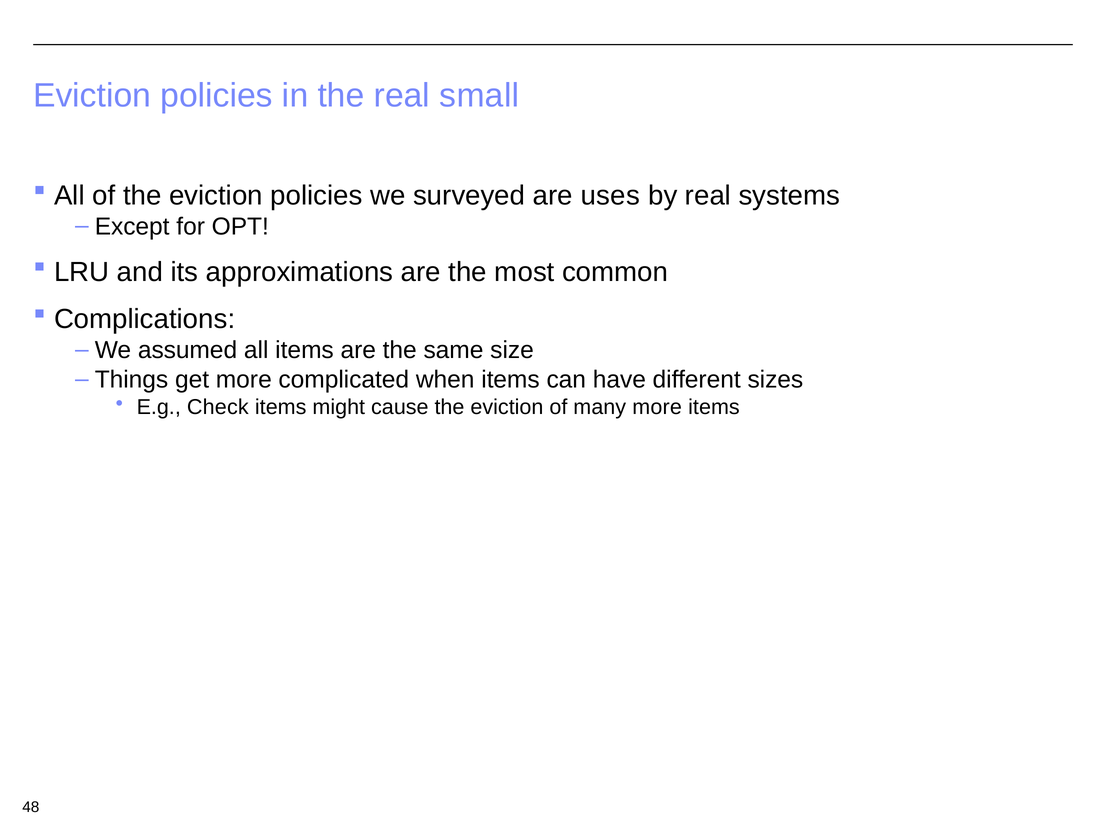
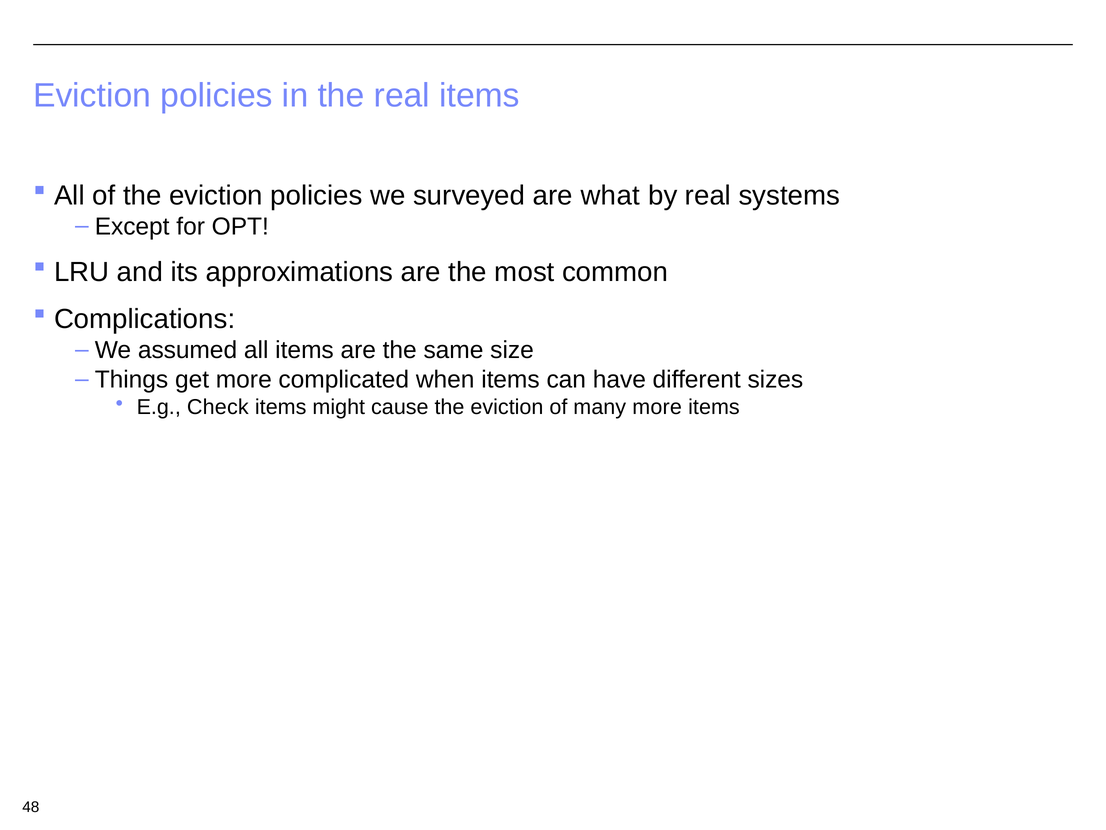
real small: small -> items (480, 95)
uses: uses -> what (610, 196)
